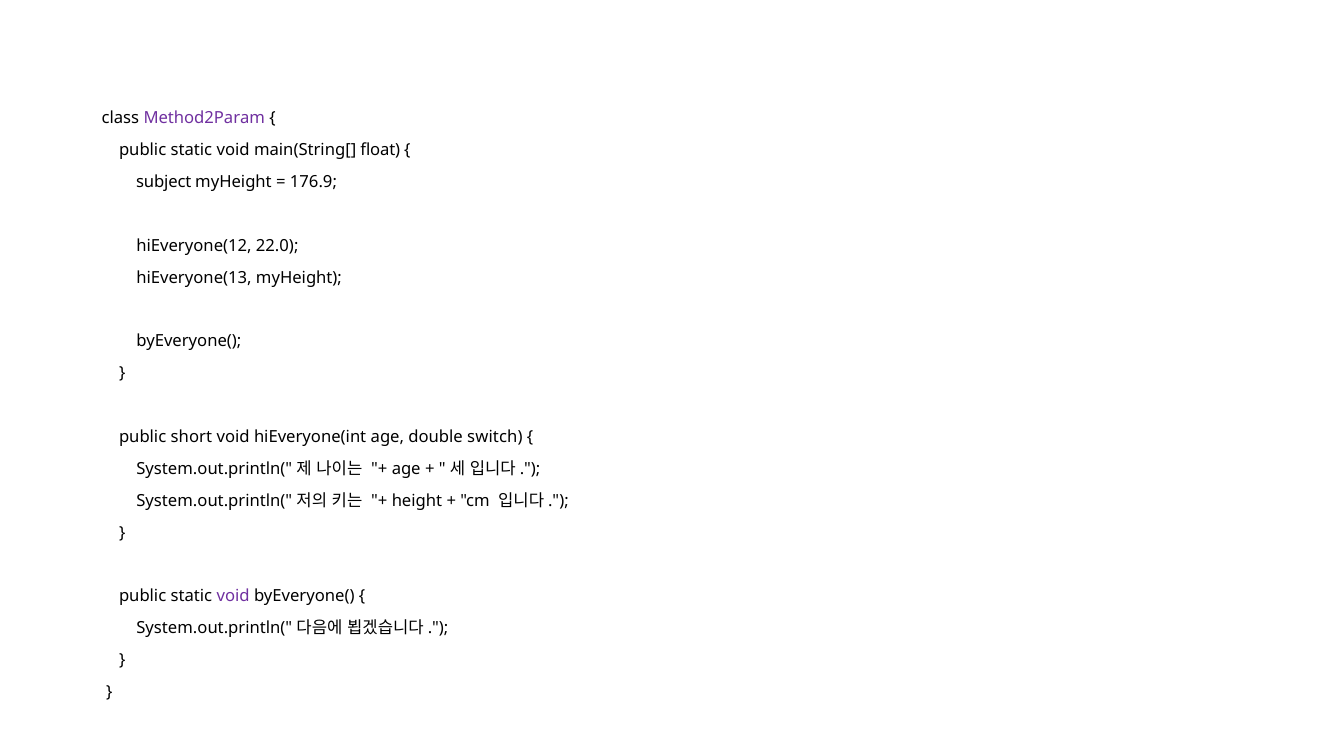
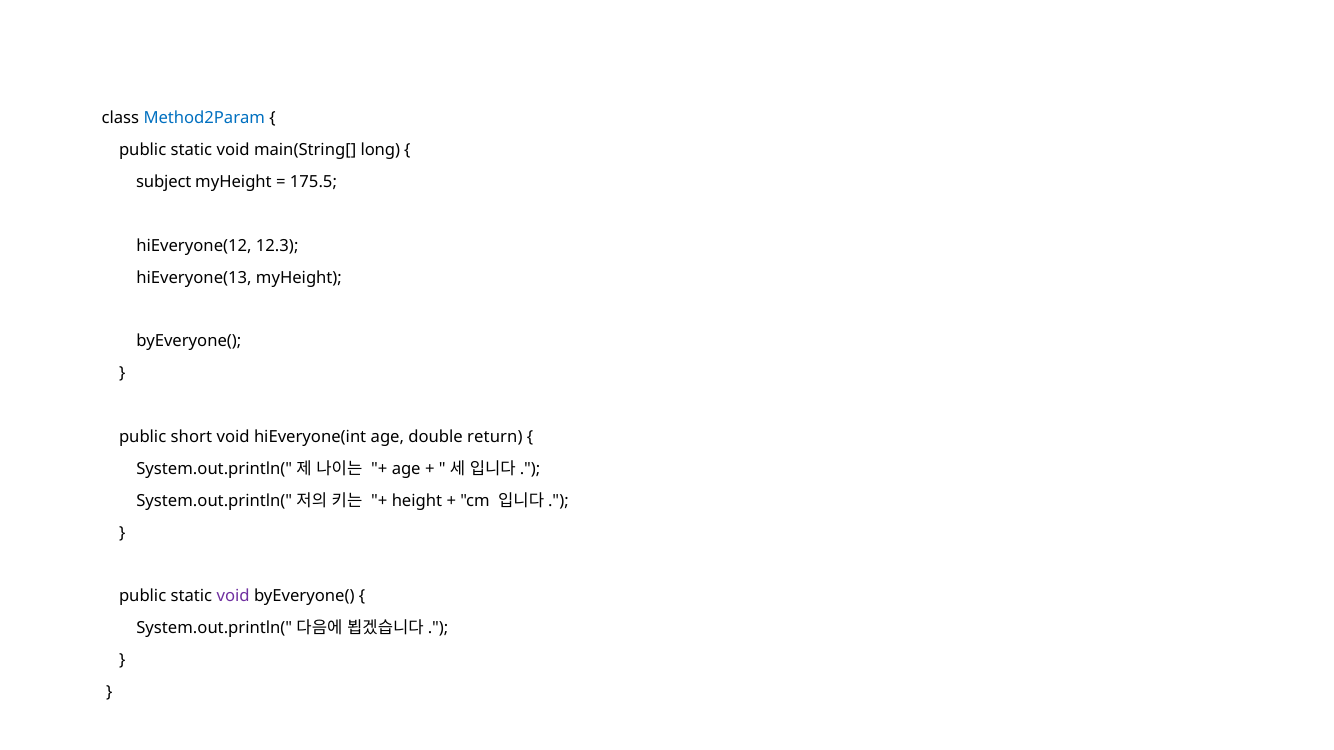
Method2Param colour: purple -> blue (204, 118)
float: float -> long (380, 150)
176.9: 176.9 -> 175.5 (313, 182)
22.0: 22.0 -> 12.3 (277, 246)
switch: switch -> return (495, 437)
